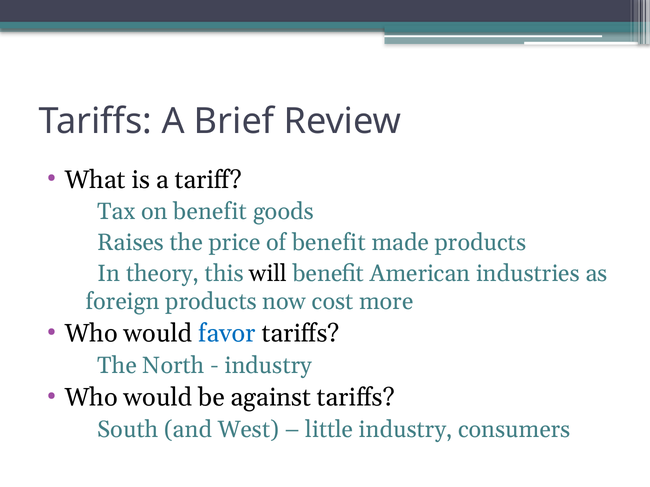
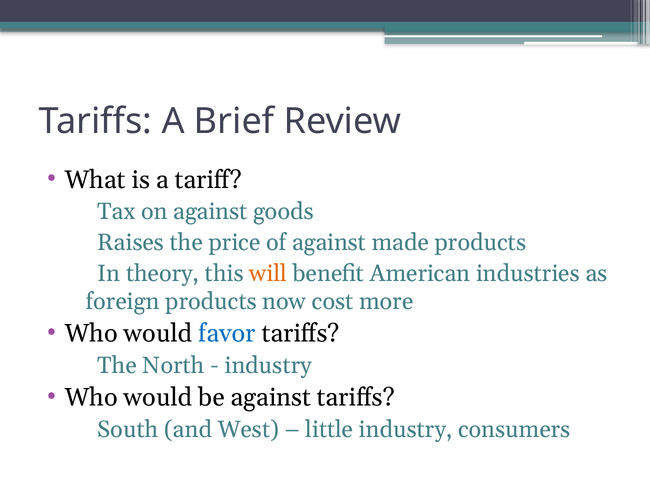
on benefit: benefit -> against (210, 212)
of benefit: benefit -> against (329, 243)
will colour: black -> orange (268, 274)
